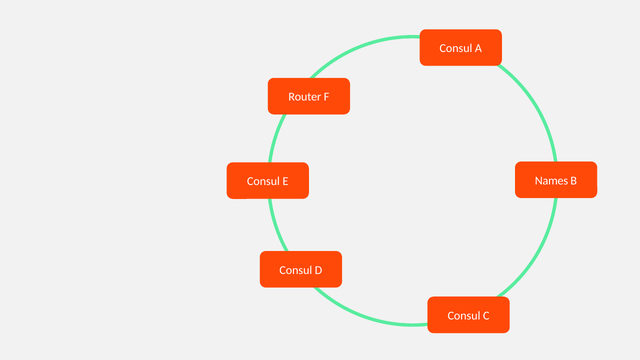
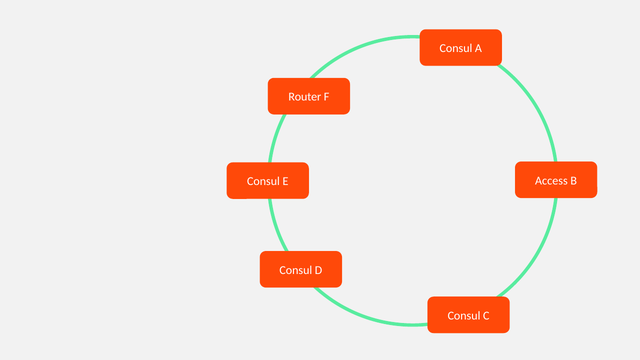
Names: Names -> Access (551, 181)
